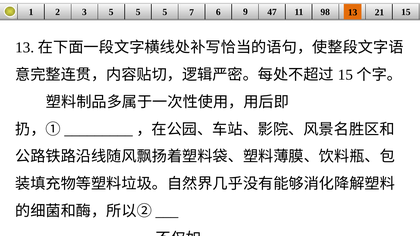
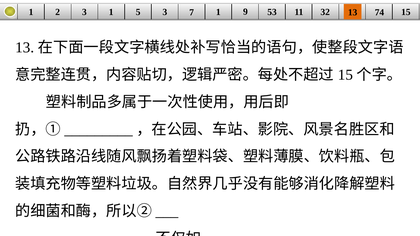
3 5: 5 -> 1 (111, 12)
5: 5 -> 3 (165, 12)
7 6: 6 -> 1 (218, 12)
47: 47 -> 53 (272, 12)
98: 98 -> 32 (325, 12)
21: 21 -> 74 (379, 12)
